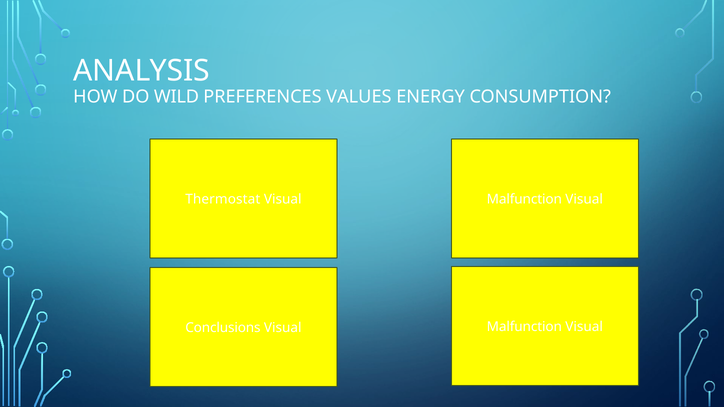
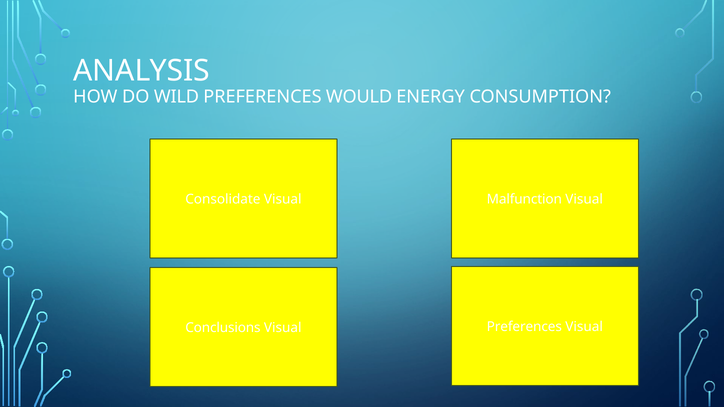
VALUES: VALUES -> WOULD (359, 97)
Thermostat: Thermostat -> Consolidate (223, 199)
Malfunction: Malfunction -> Preferences (524, 327)
